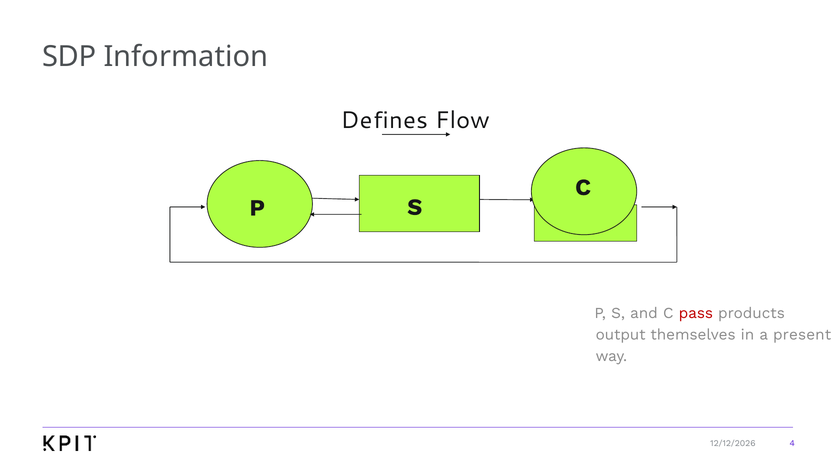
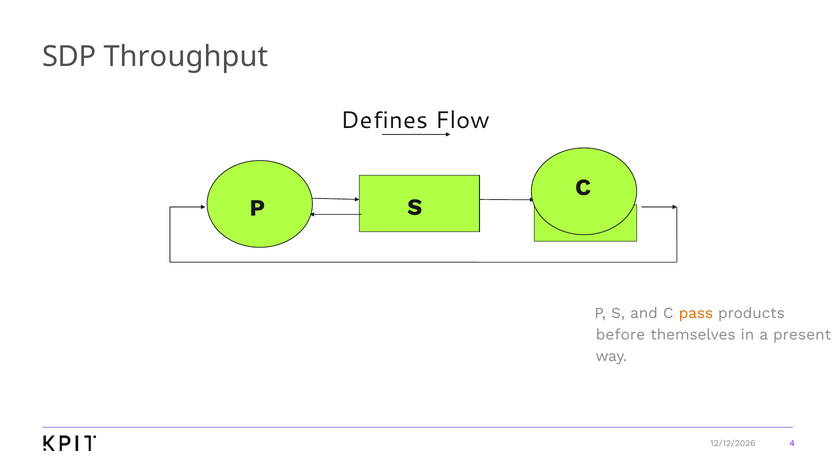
Information: Information -> Throughput (186, 57)
pass colour: red -> orange (696, 313)
output: output -> before (621, 334)
